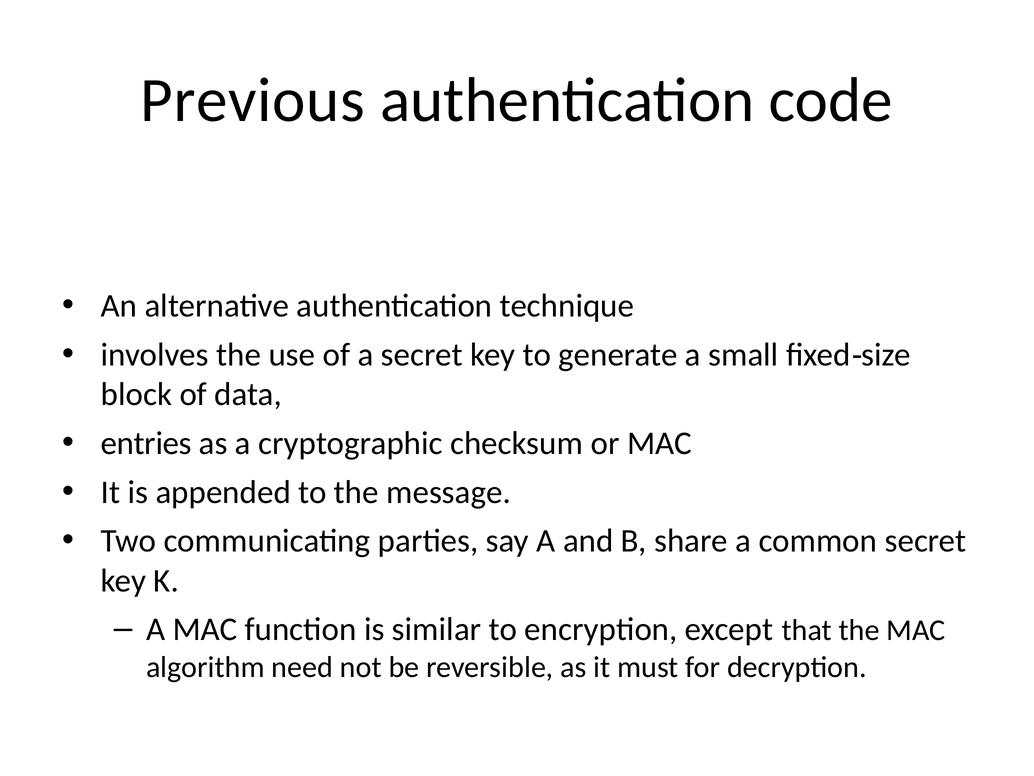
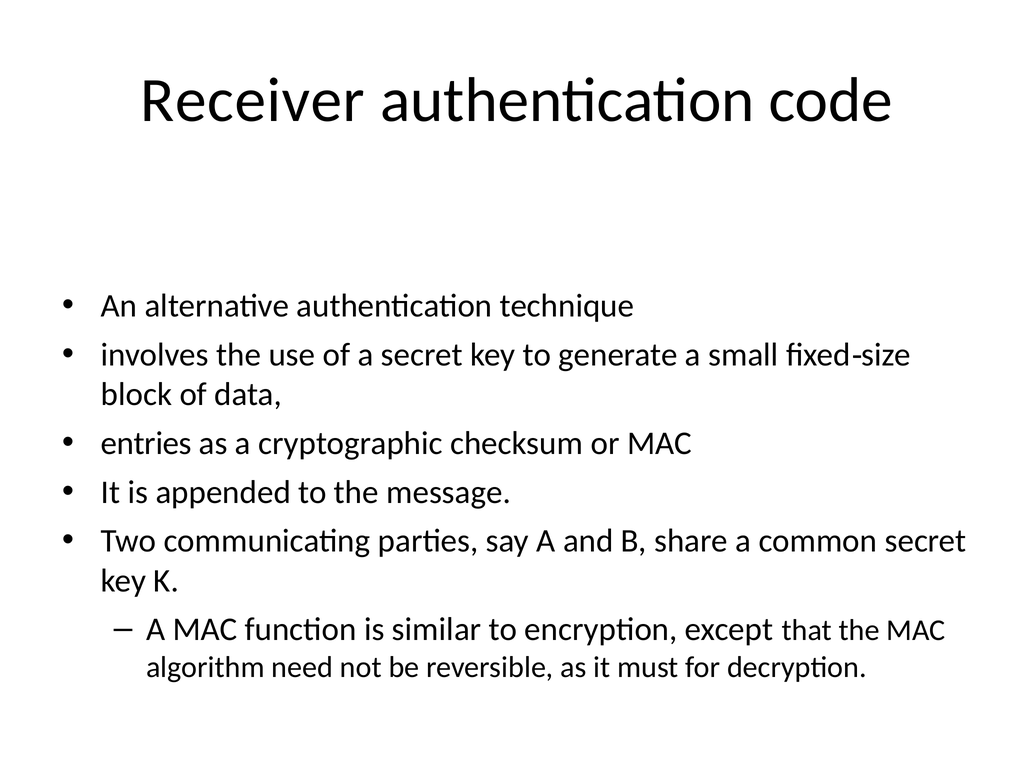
Previous: Previous -> Receiver (253, 100)
